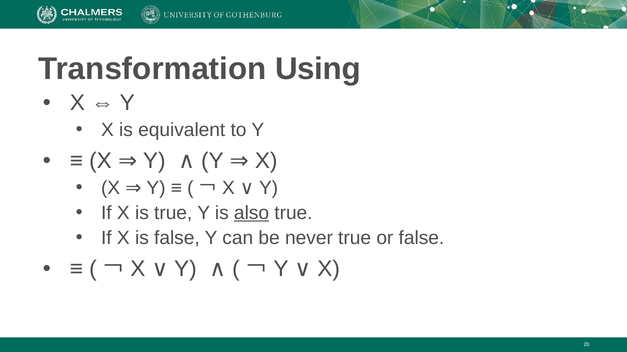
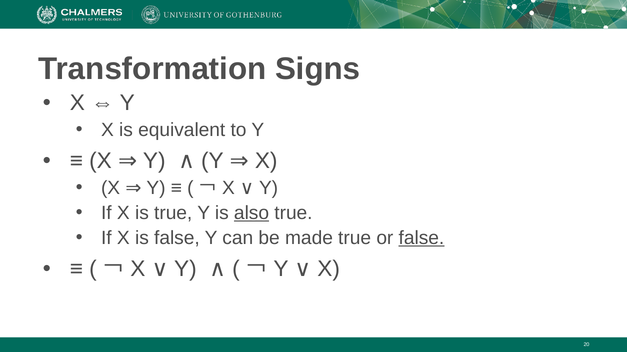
Using: Using -> Signs (318, 69)
never: never -> made (309, 238)
false underline: none -> present (421, 238)
